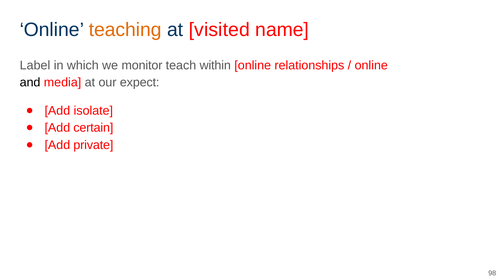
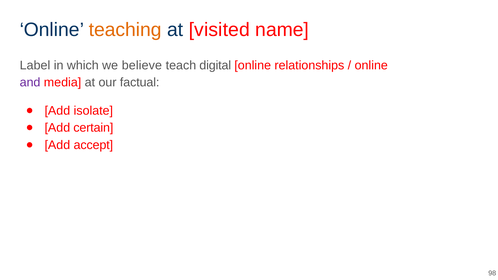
monitor: monitor -> believe (142, 65)
within: within -> digital (215, 65)
and colour: black -> purple (30, 83)
expect: expect -> factual (140, 83)
private: private -> accept (93, 145)
